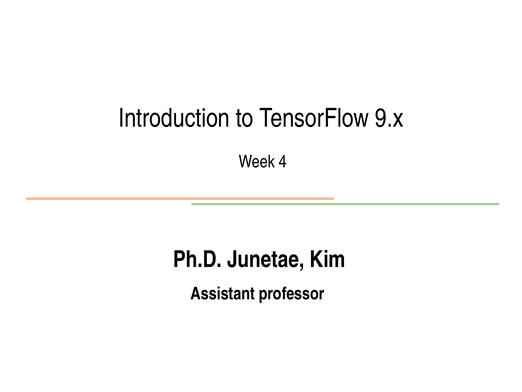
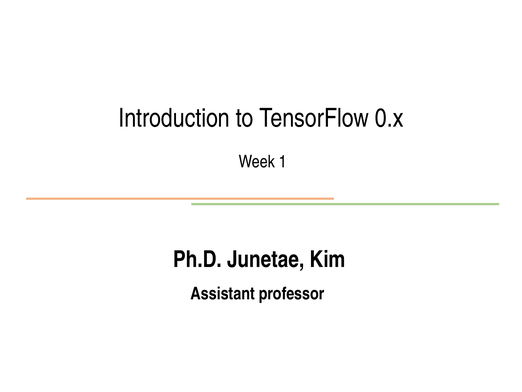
9.x: 9.x -> 0.x (389, 118)
4: 4 -> 1 (283, 162)
